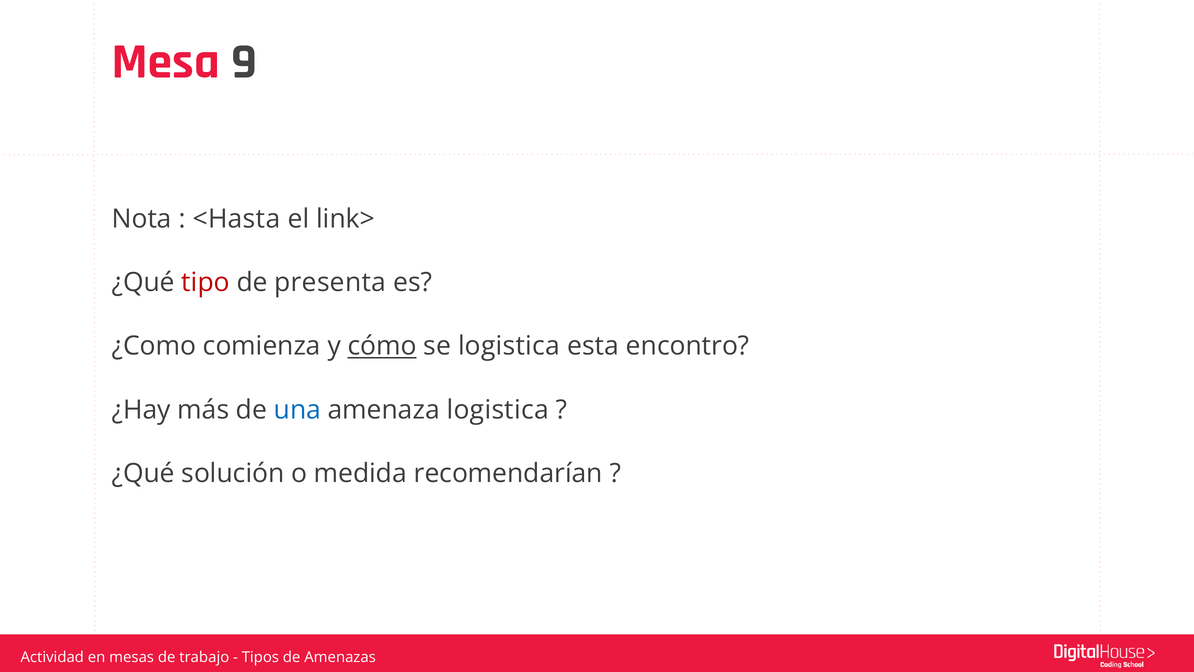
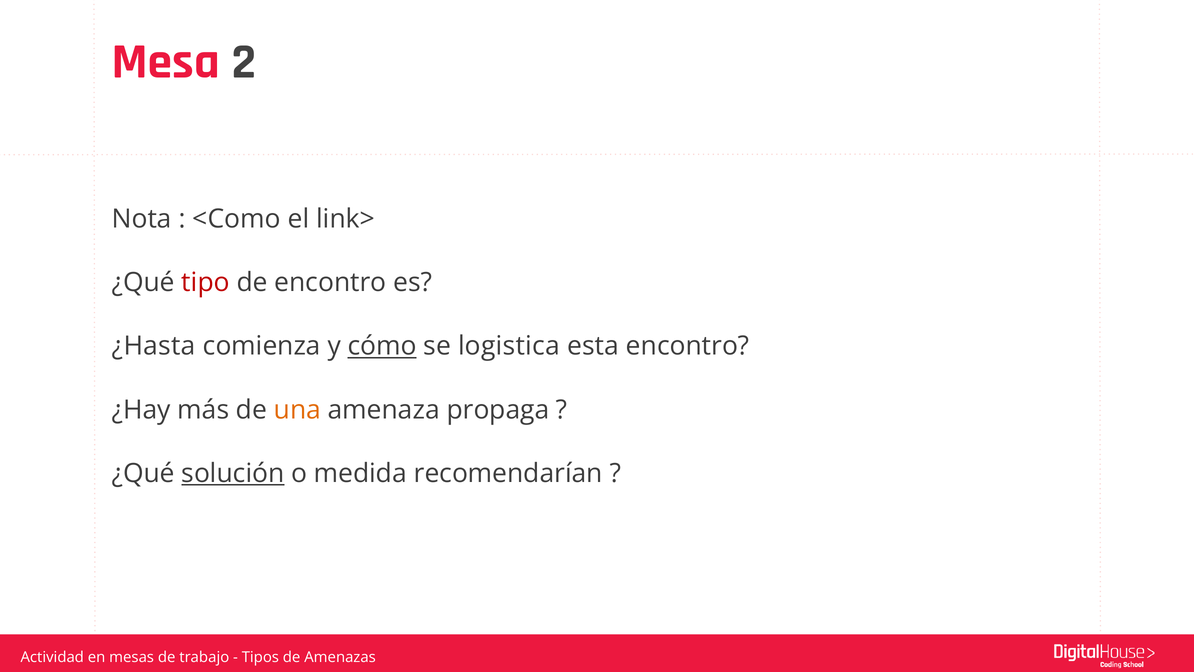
9: 9 -> 2 (244, 61)
<Hasta: <Hasta -> <Como (237, 219)
de presenta: presenta -> encontro (330, 282)
¿Como: ¿Como -> ¿Hasta (154, 346)
una colour: blue -> orange (297, 410)
amenaza logistica: logistica -> propaga (498, 410)
solución underline: none -> present (233, 473)
